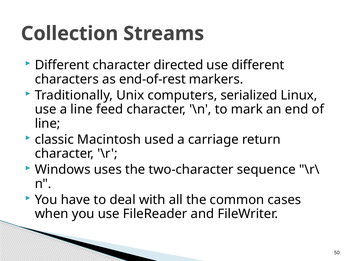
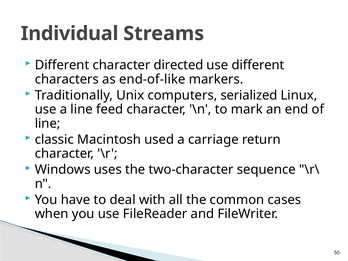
Collection: Collection -> Individual (70, 34)
end-of-rest: end-of-rest -> end-of-like (152, 79)
